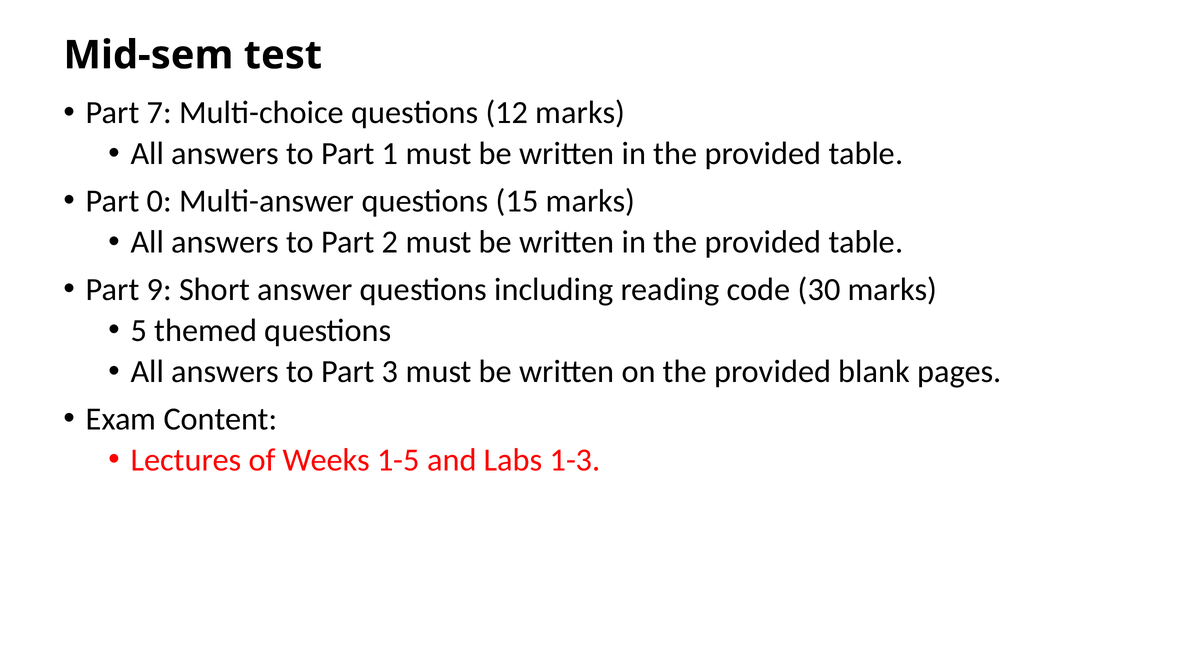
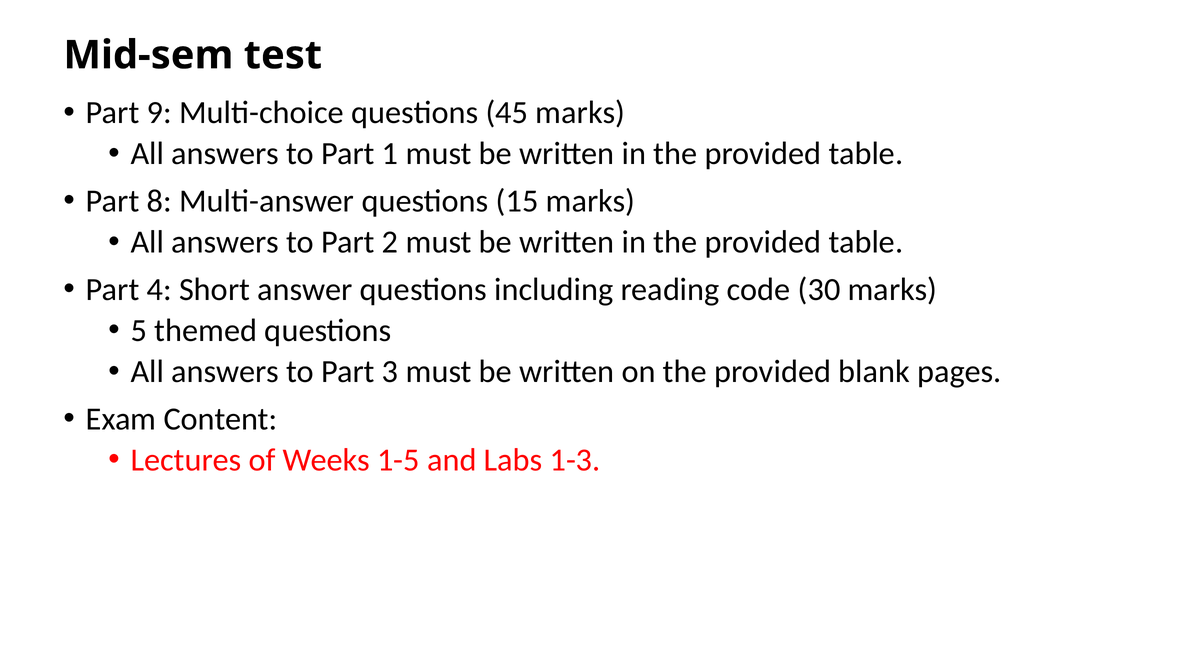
7: 7 -> 9 (159, 113)
12: 12 -> 45 (507, 113)
0: 0 -> 8 (159, 201)
9: 9 -> 4 (159, 290)
